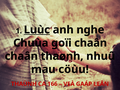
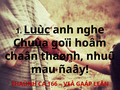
Chuùa underline: none -> present (31, 43)
goïi chaân: chaân -> hoâm (90, 43)
cöùu: cöùu -> ñaây (74, 69)
